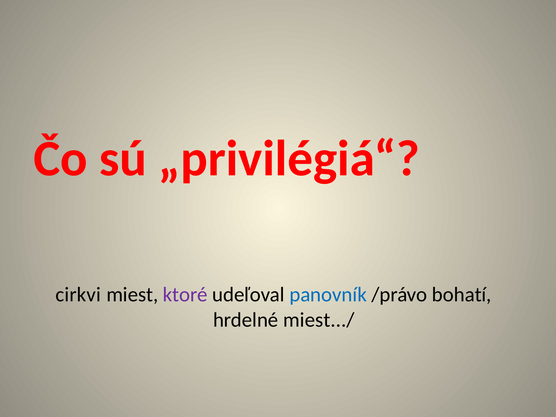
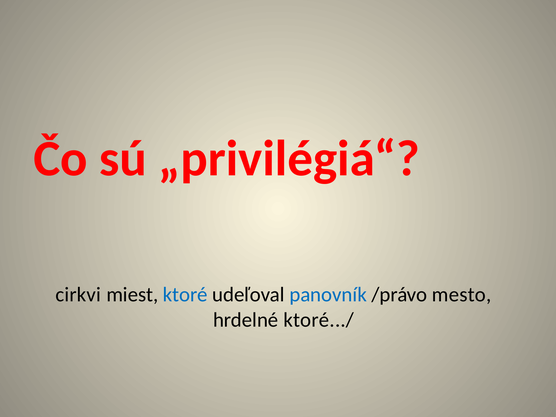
ktoré colour: purple -> blue (185, 295)
bohatí: bohatí -> mesto (462, 295)
miest.../: miest.../ -> ktoré.../ (319, 320)
